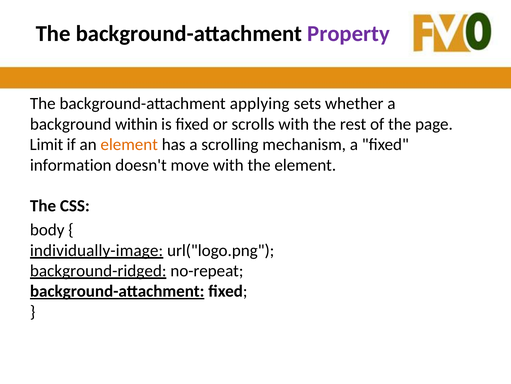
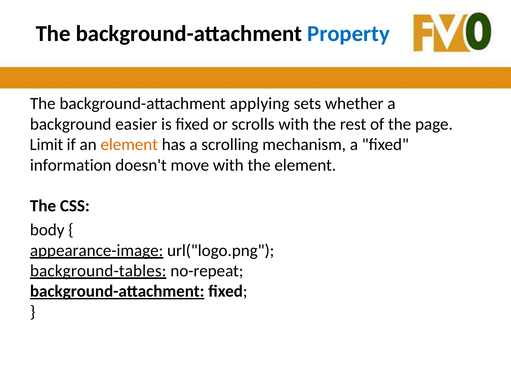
Property colour: purple -> blue (349, 34)
within: within -> easier (136, 124)
individually-image: individually-image -> appearance-image (97, 250)
background-ridged: background-ridged -> background-tables (98, 270)
